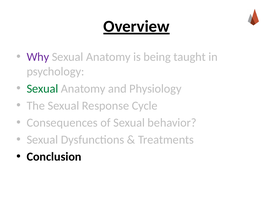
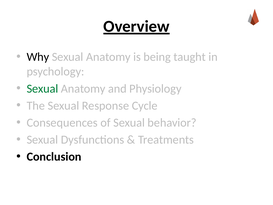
Why colour: purple -> black (38, 57)
